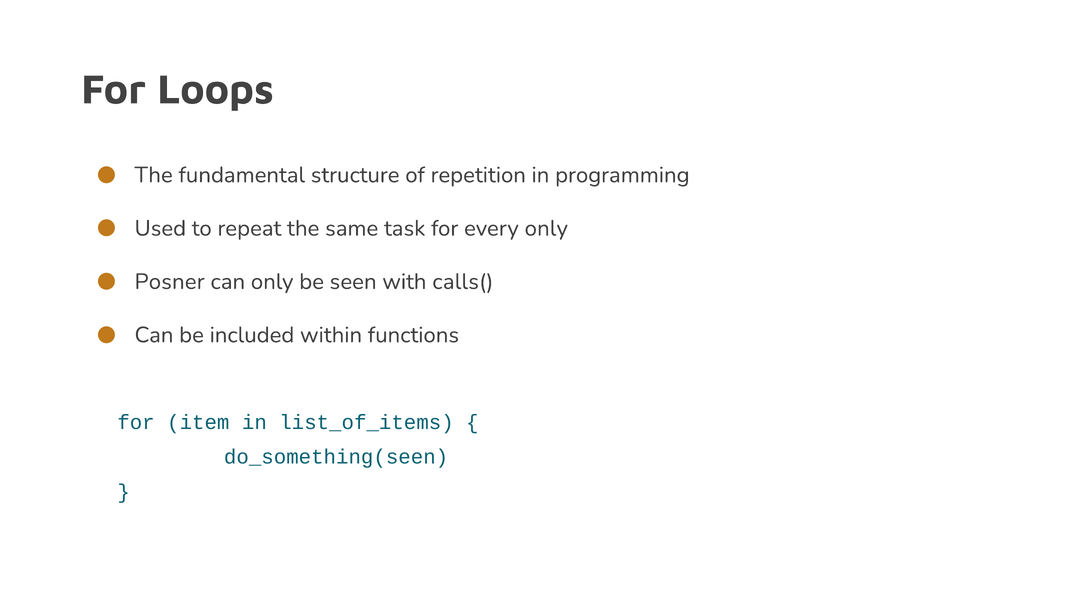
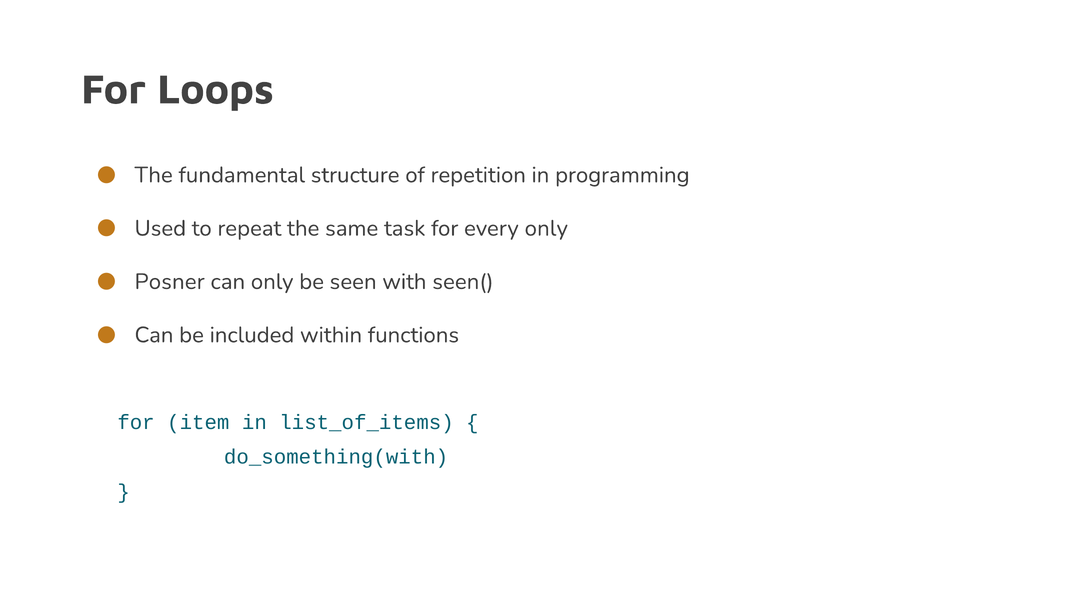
calls(: calls( -> seen( (463, 281)
do_something(seen: do_something(seen -> do_something(with (336, 457)
